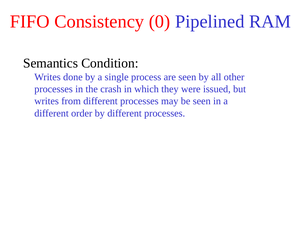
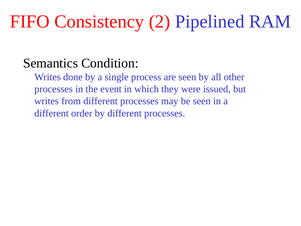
0: 0 -> 2 (159, 22)
crash: crash -> event (111, 89)
